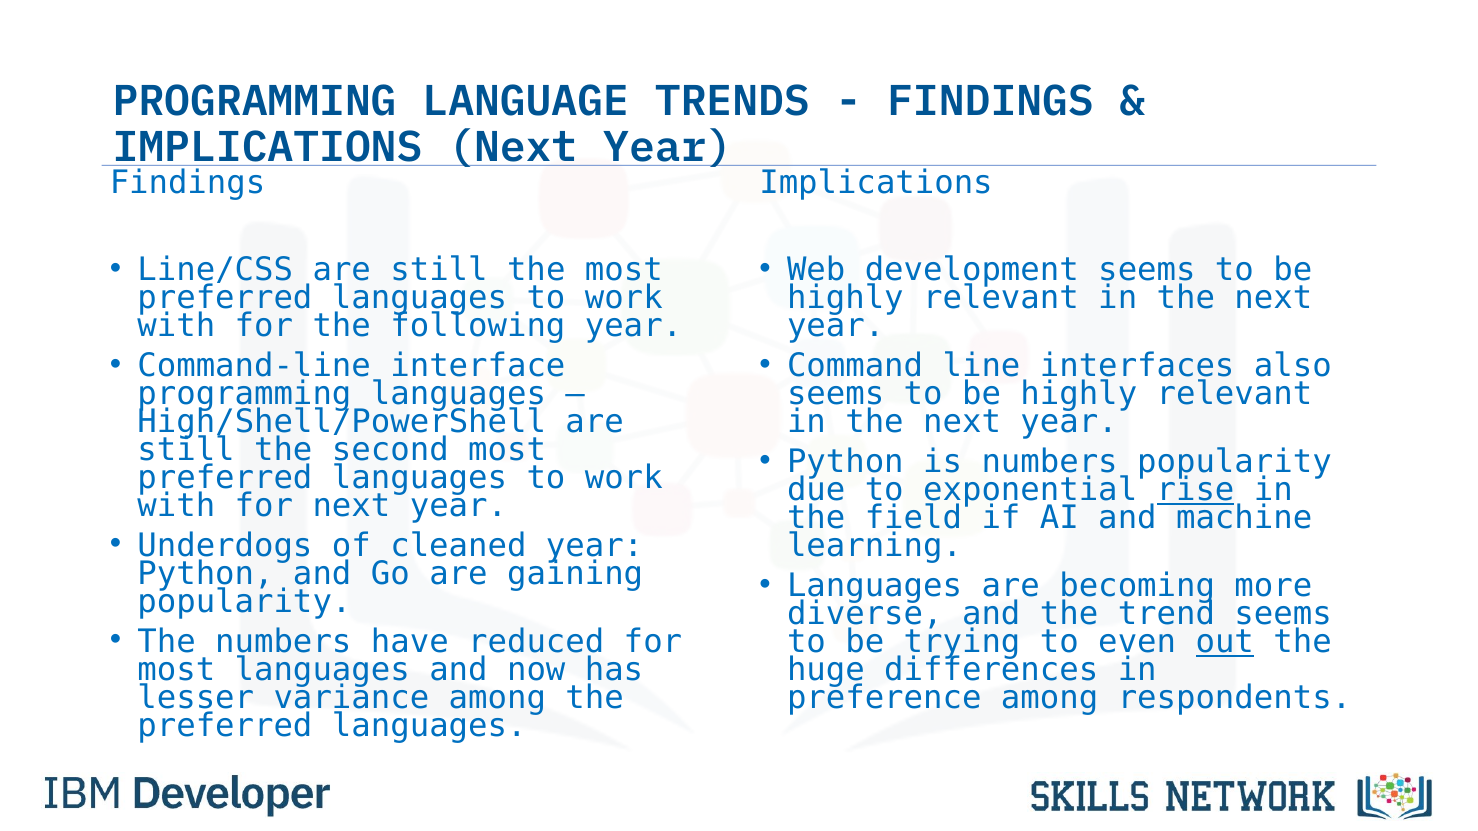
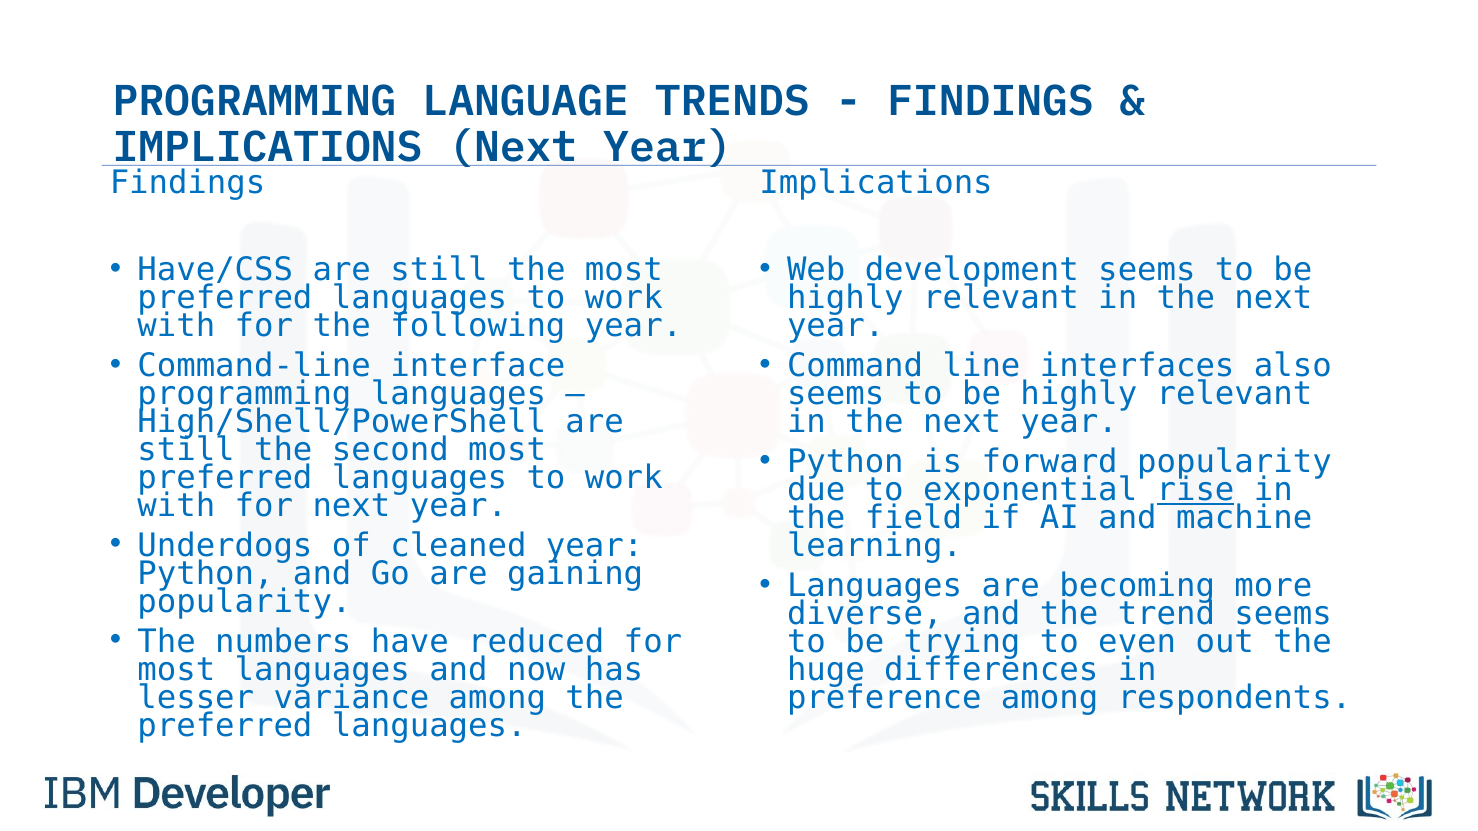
Line/CSS: Line/CSS -> Have/CSS (215, 270)
is numbers: numbers -> forward (1050, 462)
out underline: present -> none (1225, 642)
